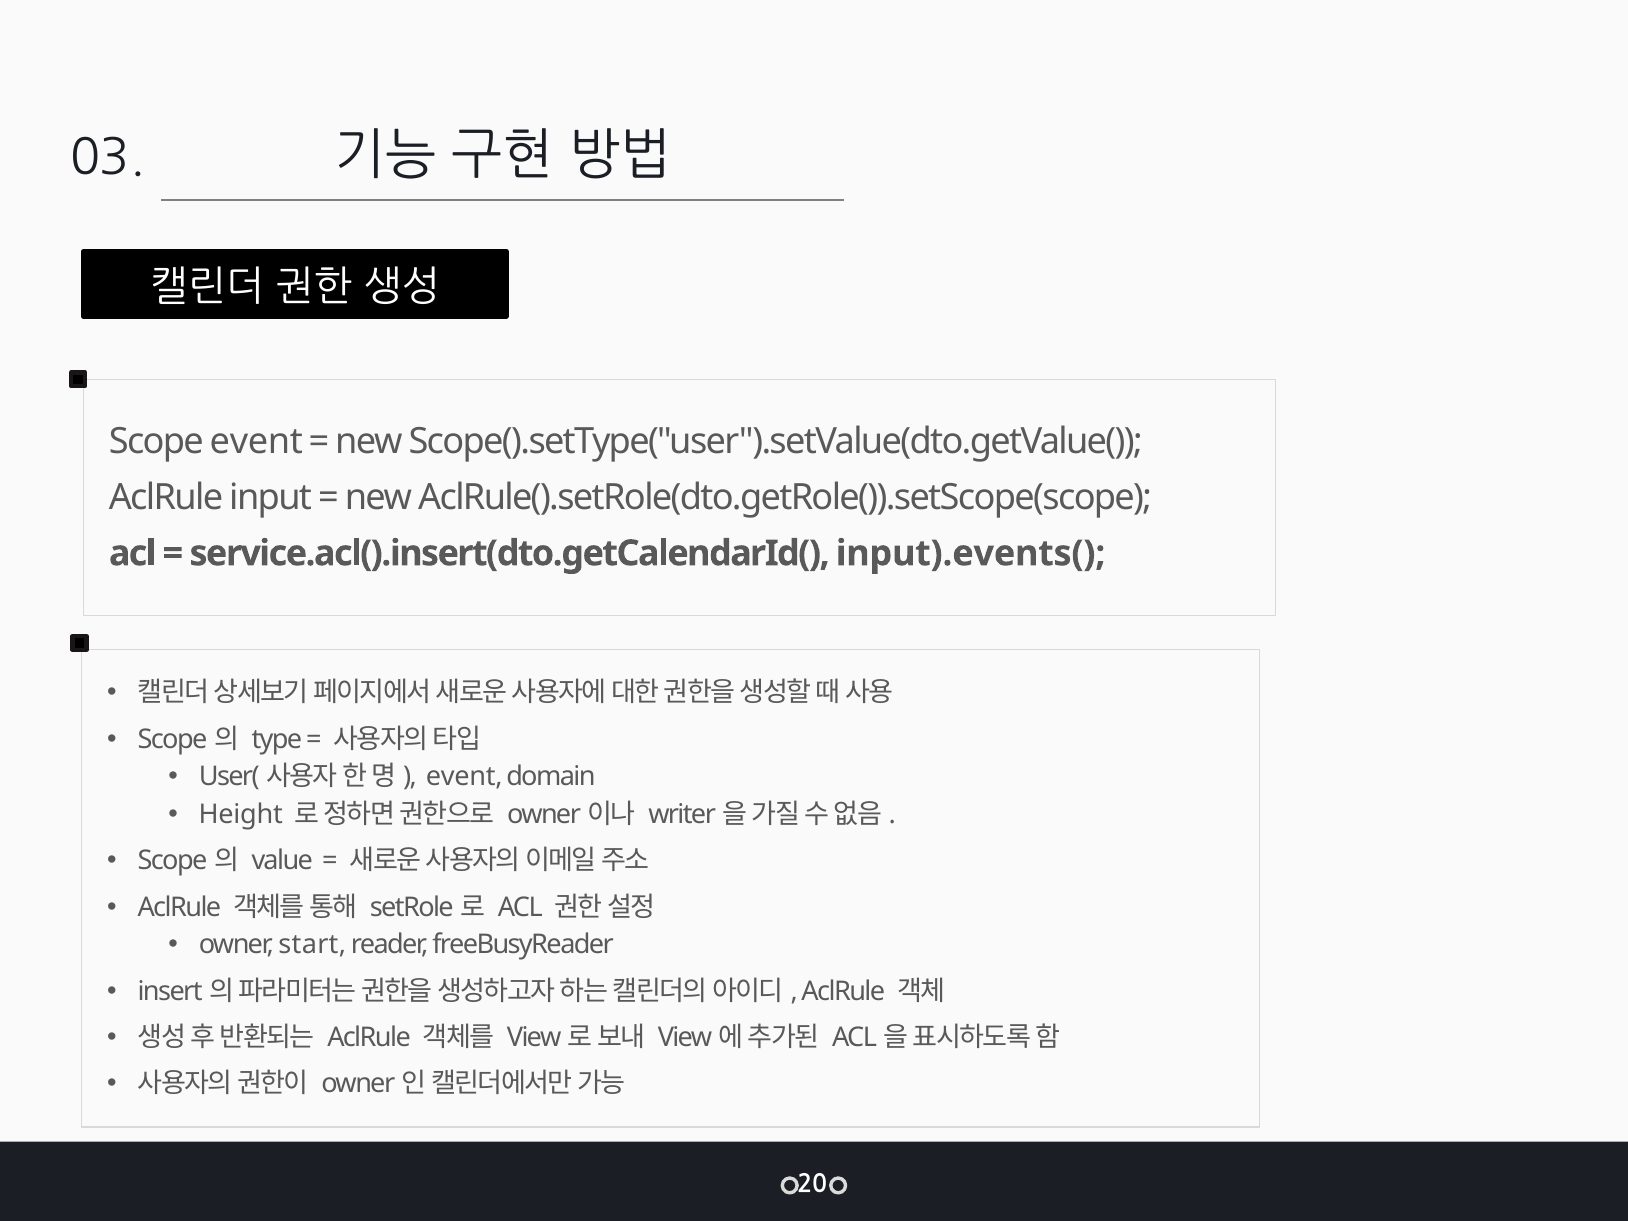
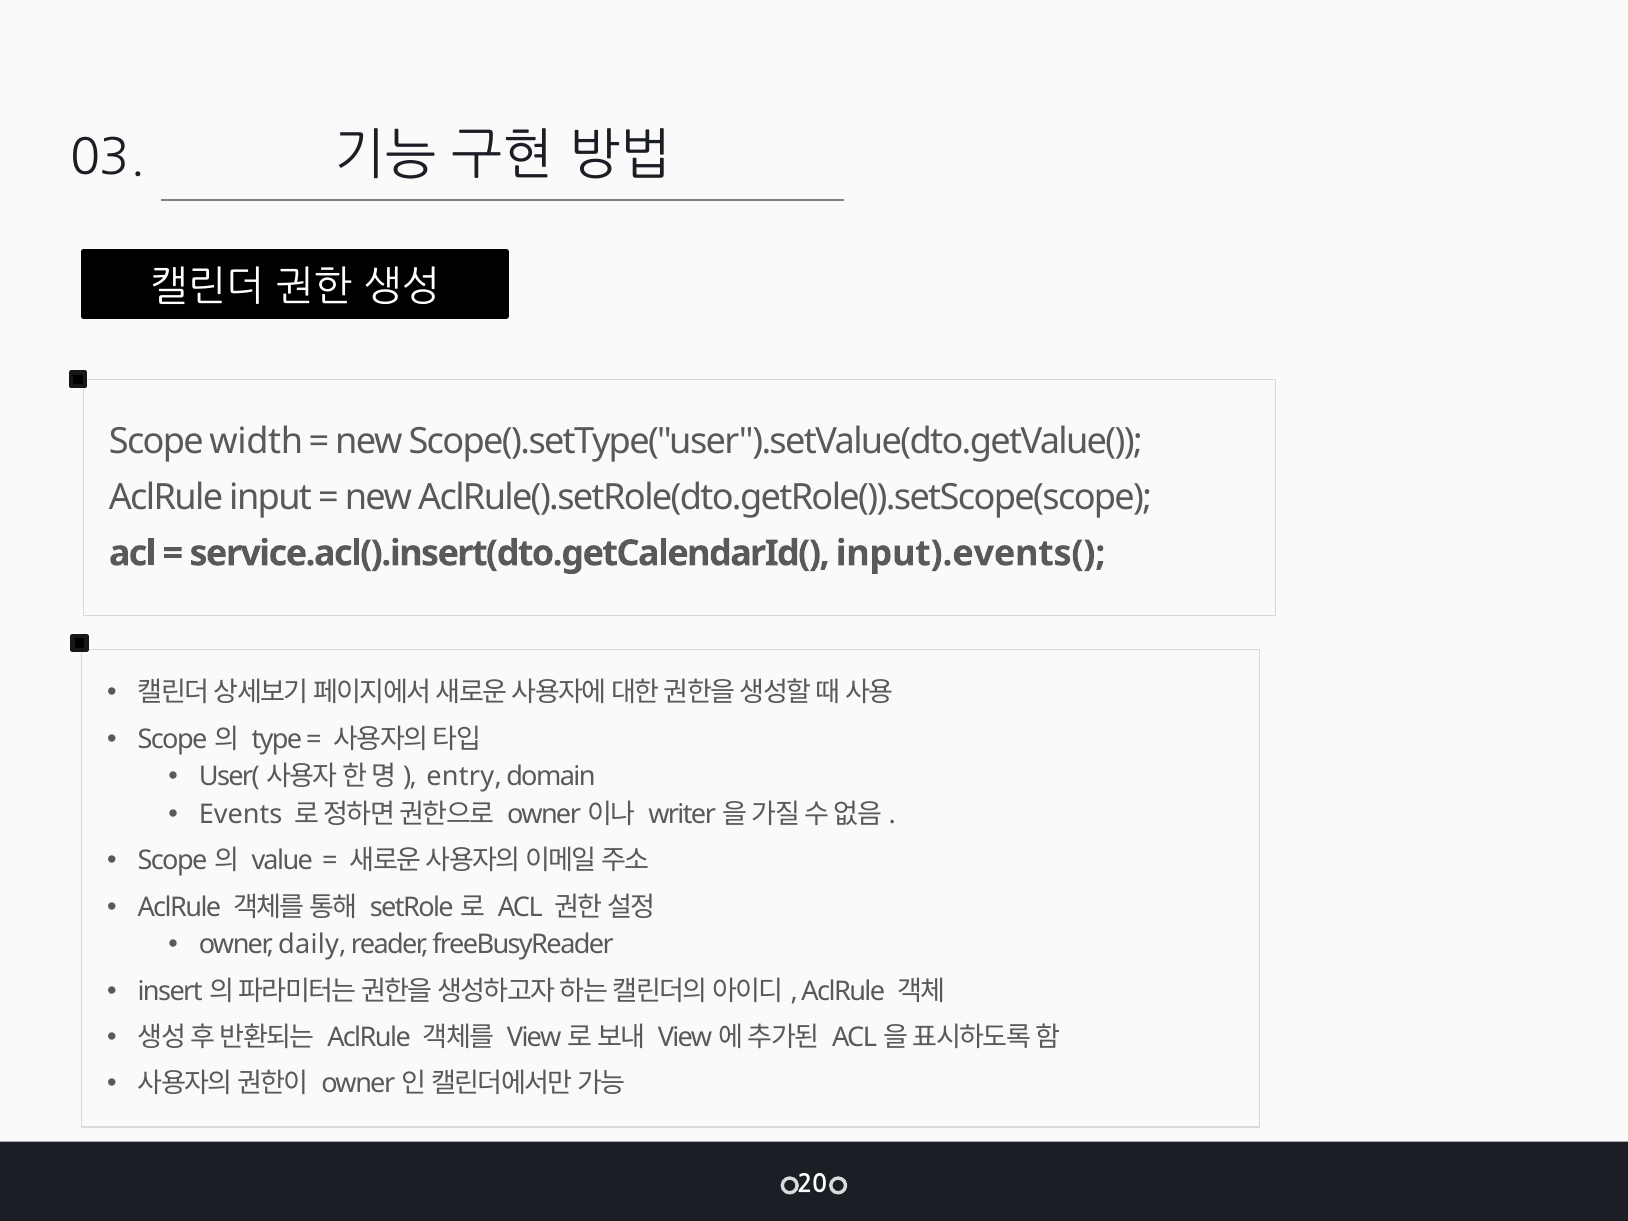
Scope event: event -> width (256, 441)
event: event -> entry (464, 777)
Height: Height -> Events (241, 815)
start: start -> daily (312, 945)
